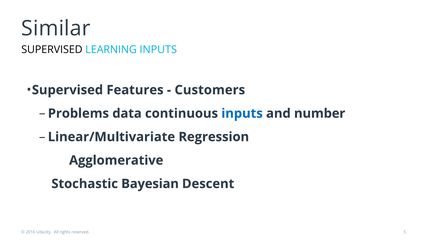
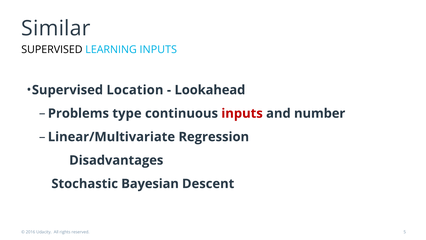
Features: Features -> Location (135, 90)
Customers: Customers -> Lookahead (210, 90)
data: data -> type (127, 113)
inputs colour: blue -> red (242, 113)
Agglomerative: Agglomerative -> Disadvantages (116, 160)
